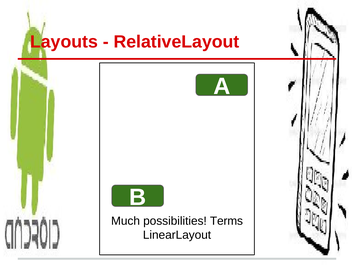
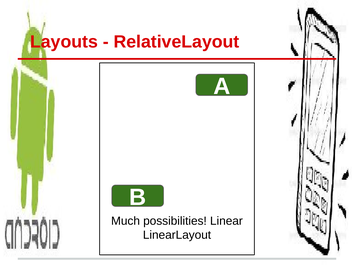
Terms: Terms -> Linear (226, 221)
